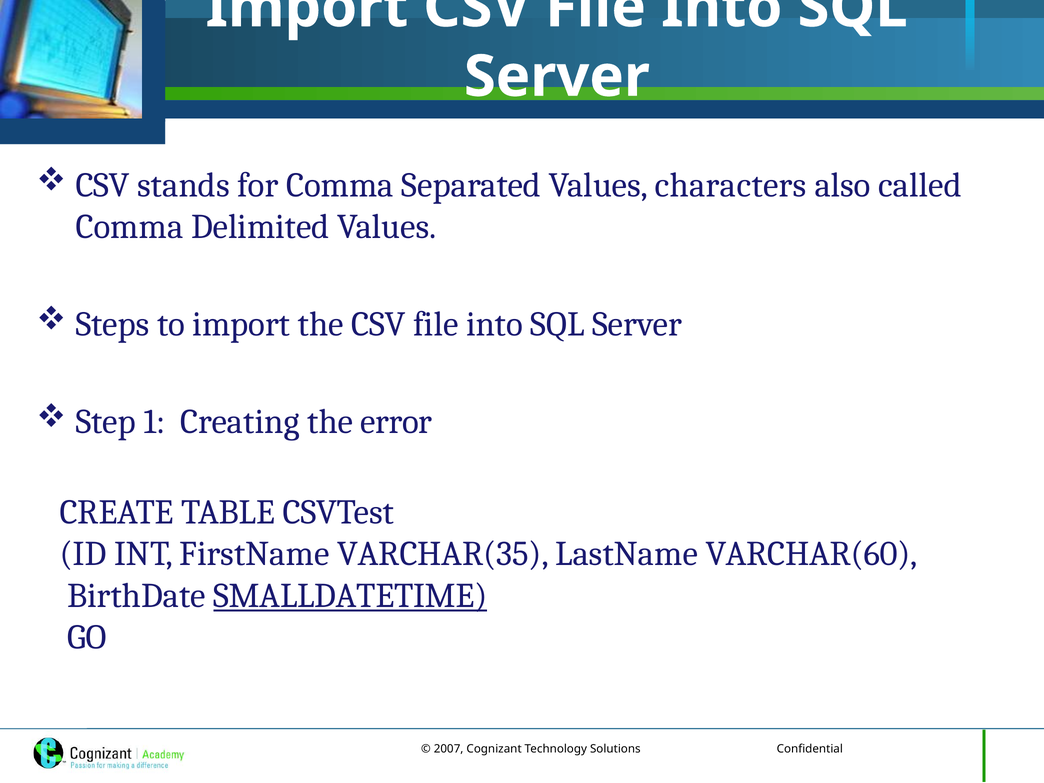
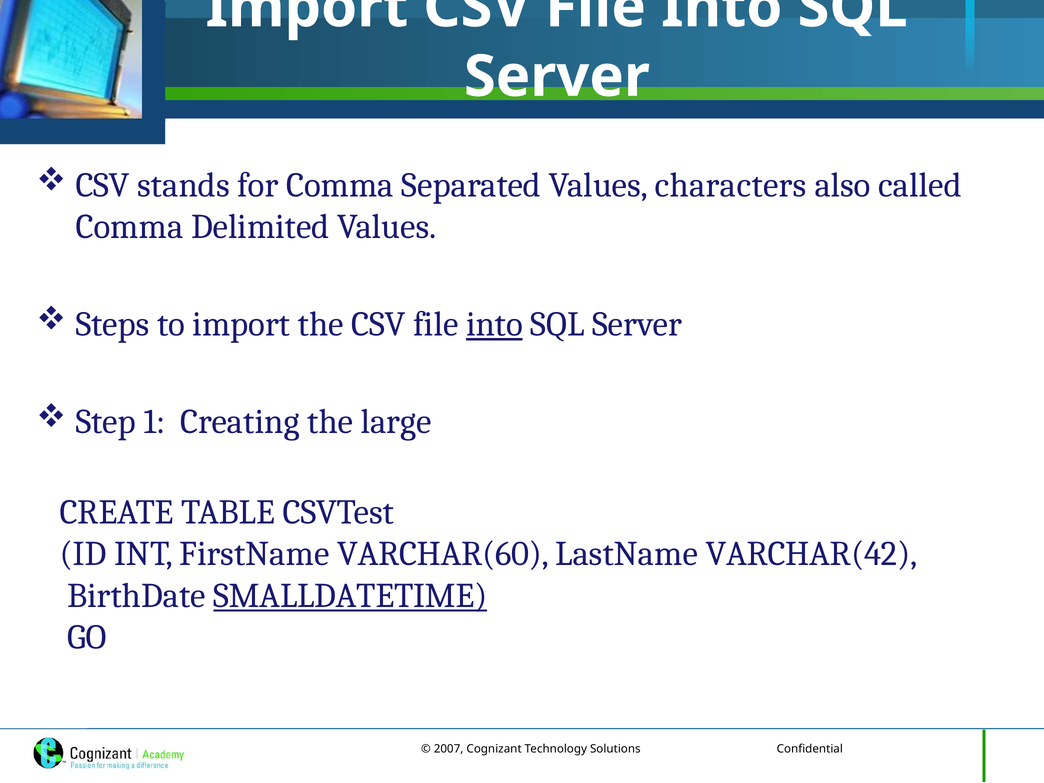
into underline: none -> present (494, 324)
error: error -> large (396, 422)
VARCHAR(35: VARCHAR(35 -> VARCHAR(60 (443, 554)
VARCHAR(60: VARCHAR(60 -> VARCHAR(42 (811, 554)
